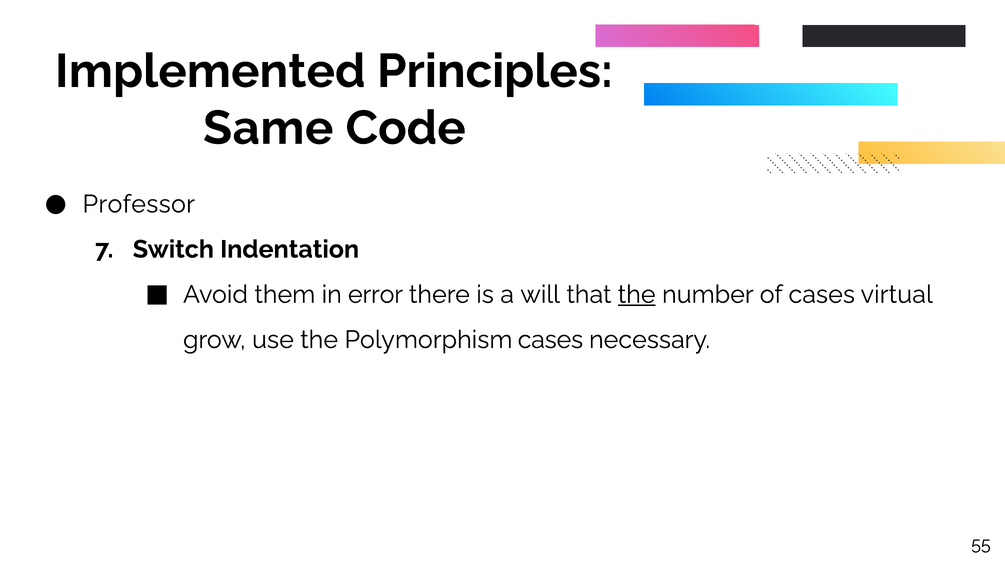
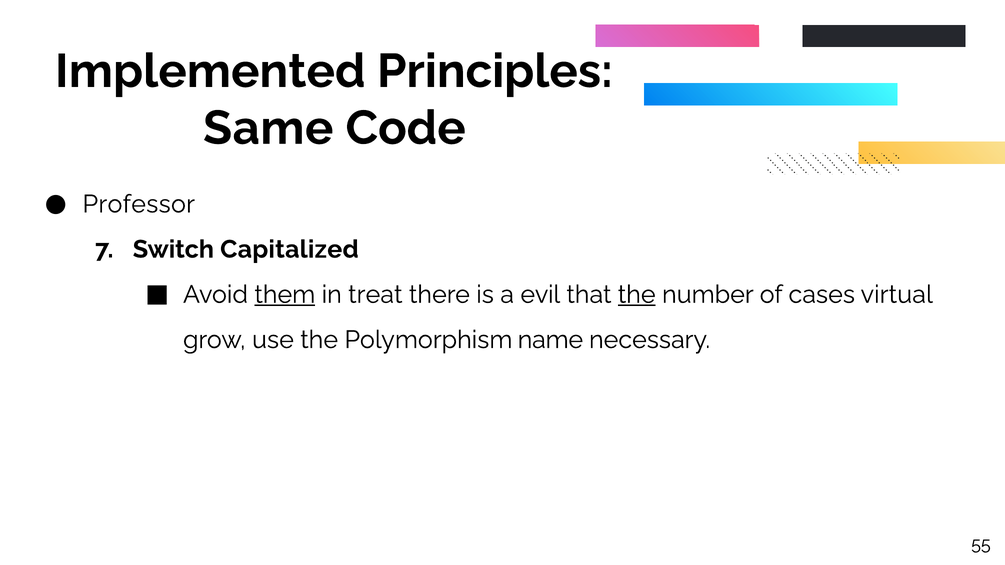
Indentation: Indentation -> Capitalized (289, 249)
them underline: none -> present (285, 295)
error: error -> treat (375, 295)
will: will -> evil (540, 295)
Polymorphism cases: cases -> name (550, 340)
